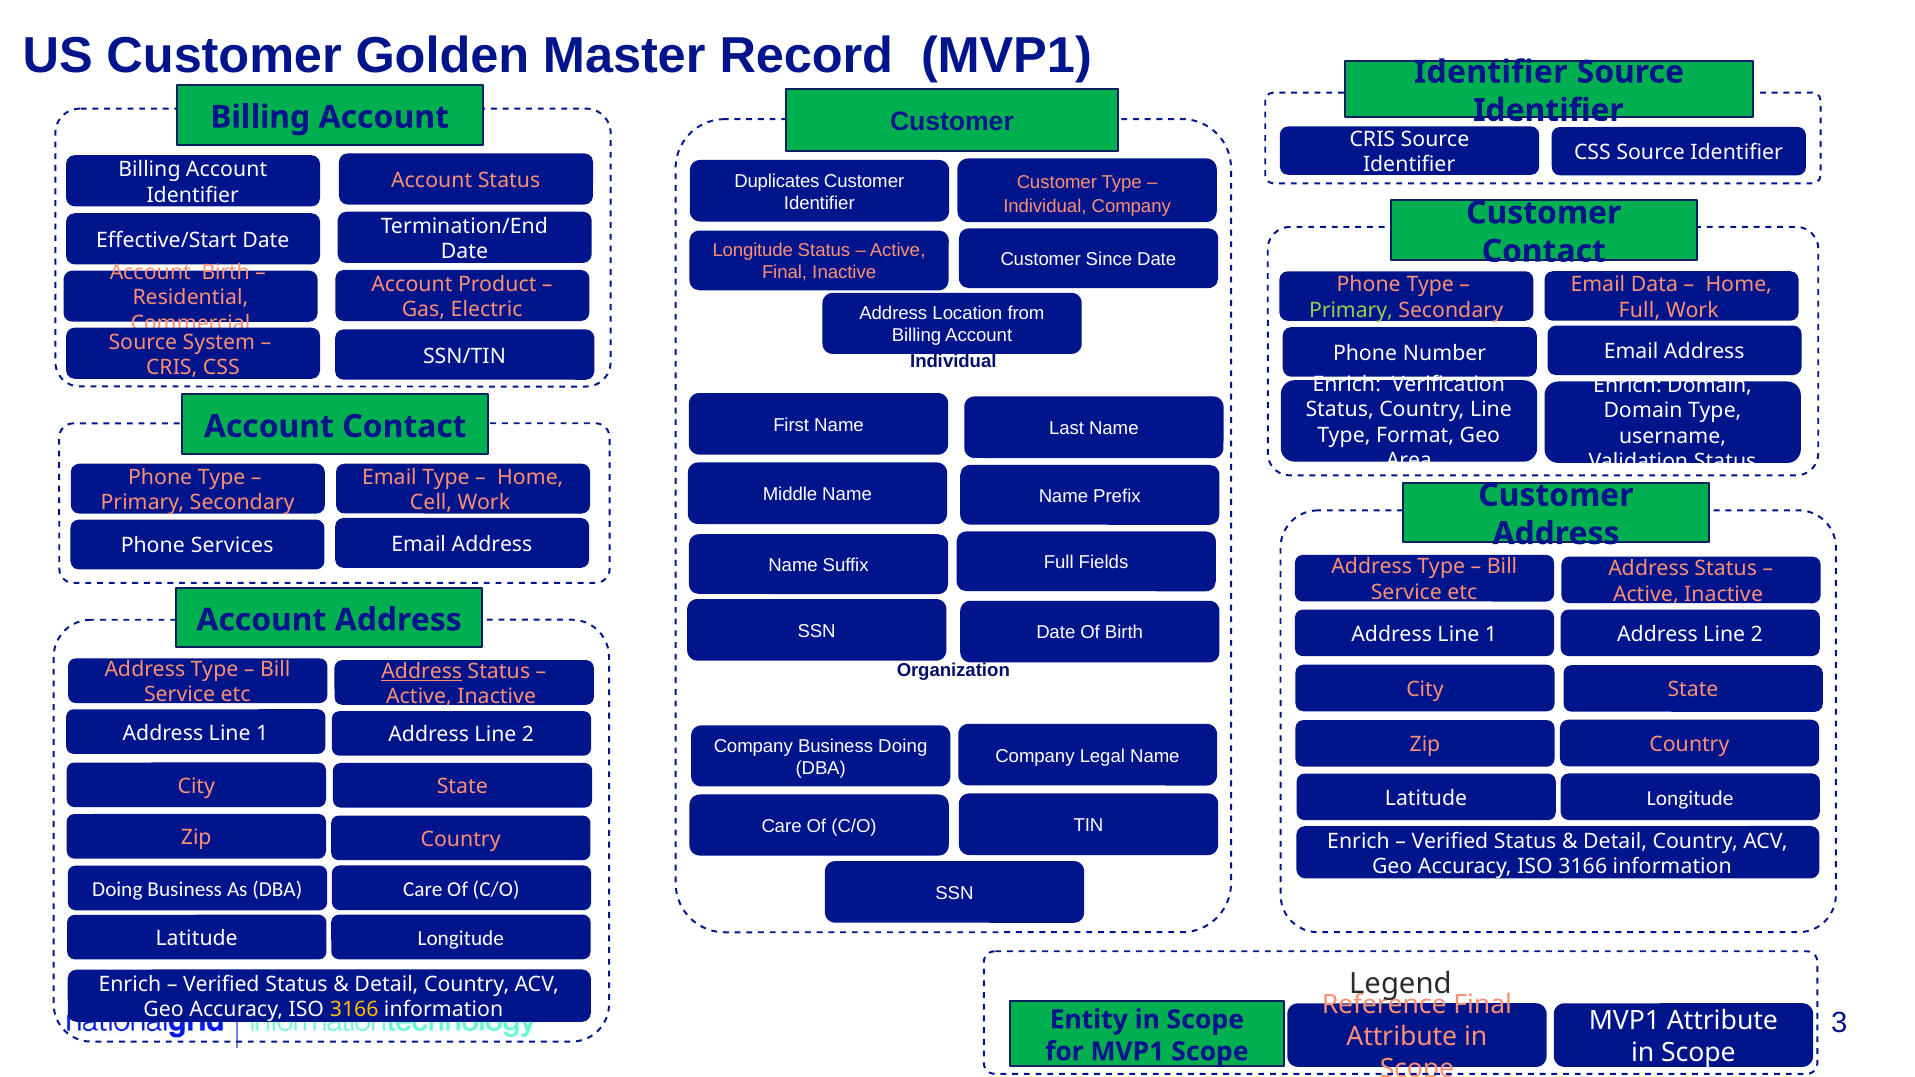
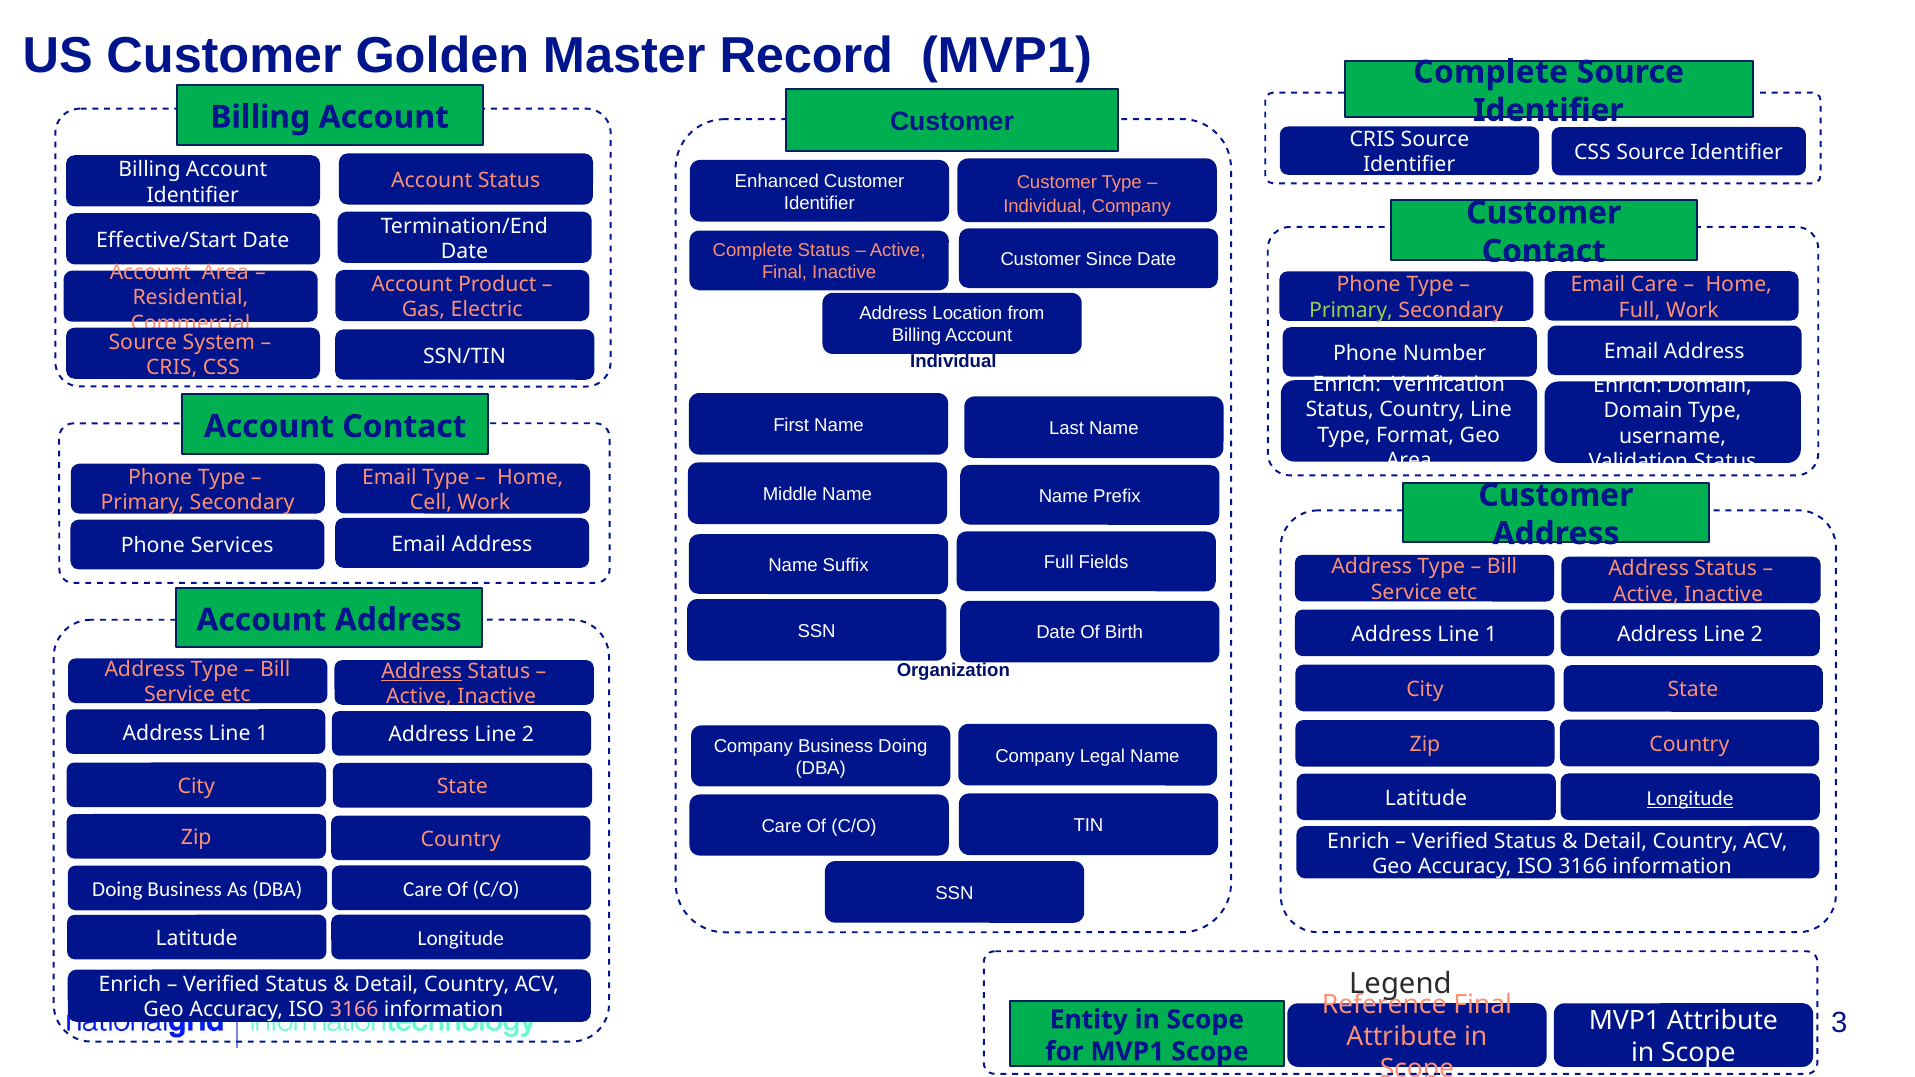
Identifier: Identifier -> Complete (1491, 72)
Duplicates: Duplicates -> Enhanced (777, 181)
Longitude: Longitude -> Complete (753, 251)
Account Birth: Birth -> Area (225, 272)
Email Data: Data -> Care (1654, 285)
Longitude underline: none -> present (1690, 798)
3166 colour: yellow -> pink (354, 1010)
